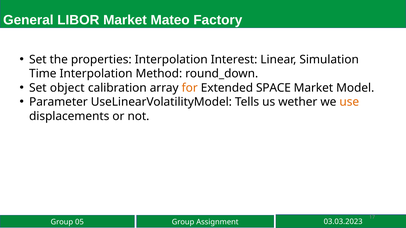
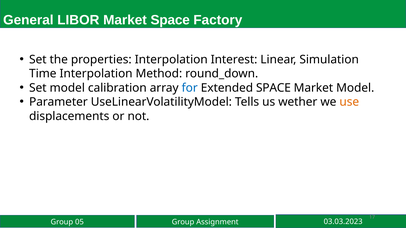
Market Mateo: Mateo -> Space (170, 20)
Set object: object -> model (67, 88)
for colour: orange -> blue (190, 88)
